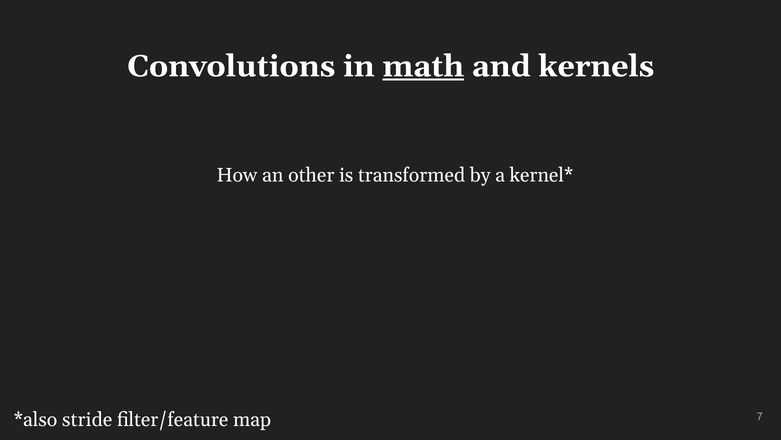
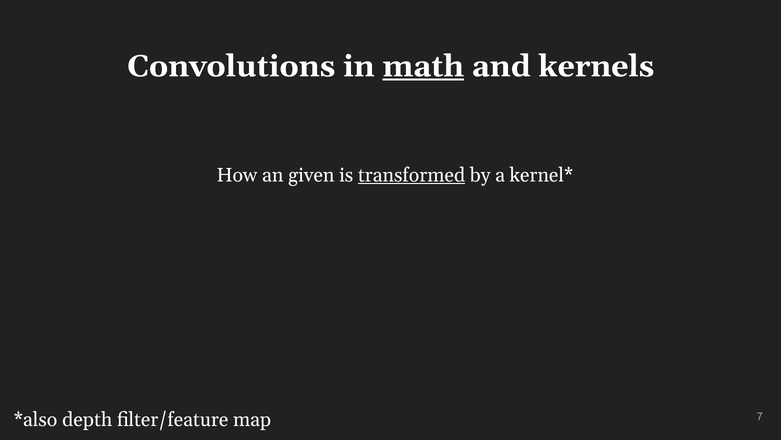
other: other -> given (311, 175)
transformed underline: none -> present (412, 175)
stride: stride -> depth (87, 419)
